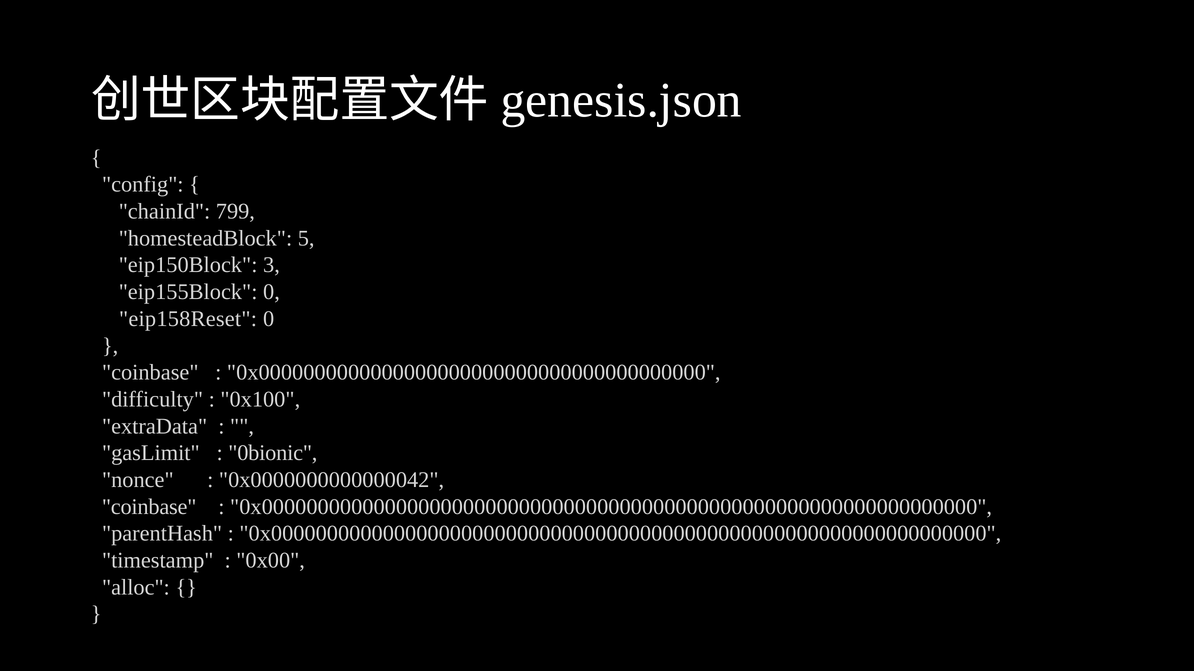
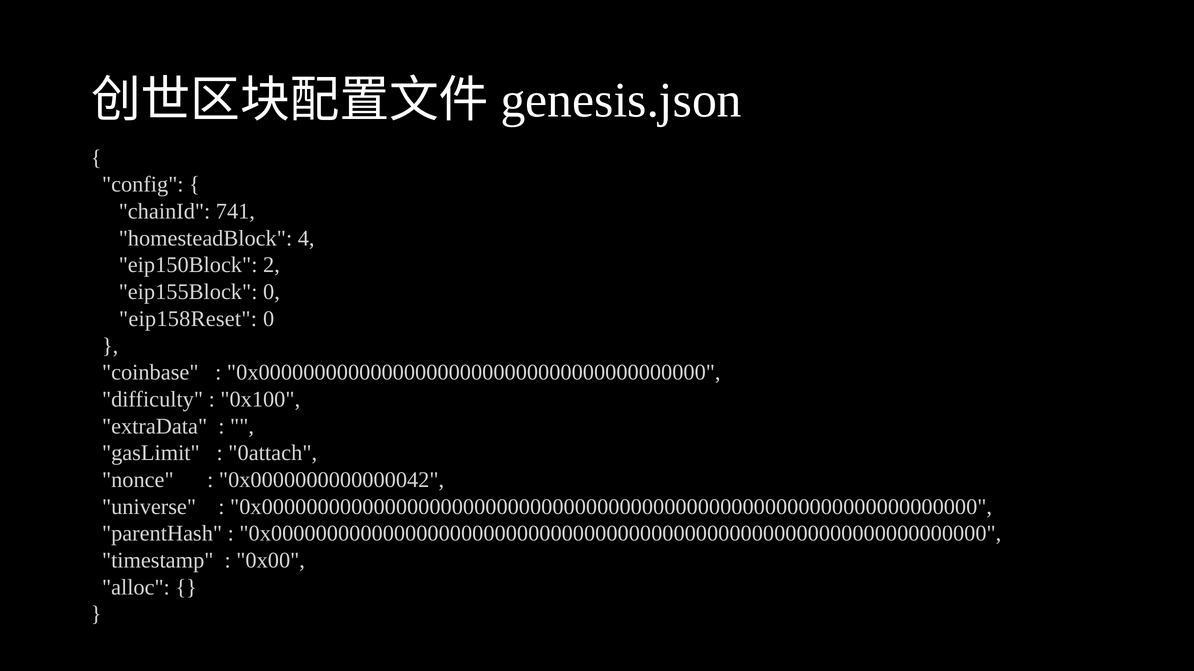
799: 799 -> 741 (235, 212)
5: 5 -> 4 (306, 238)
3: 3 -> 2 (271, 265)
0bionic: 0bionic -> 0attach (273, 453)
coinbase: coinbase -> universe (149, 507)
